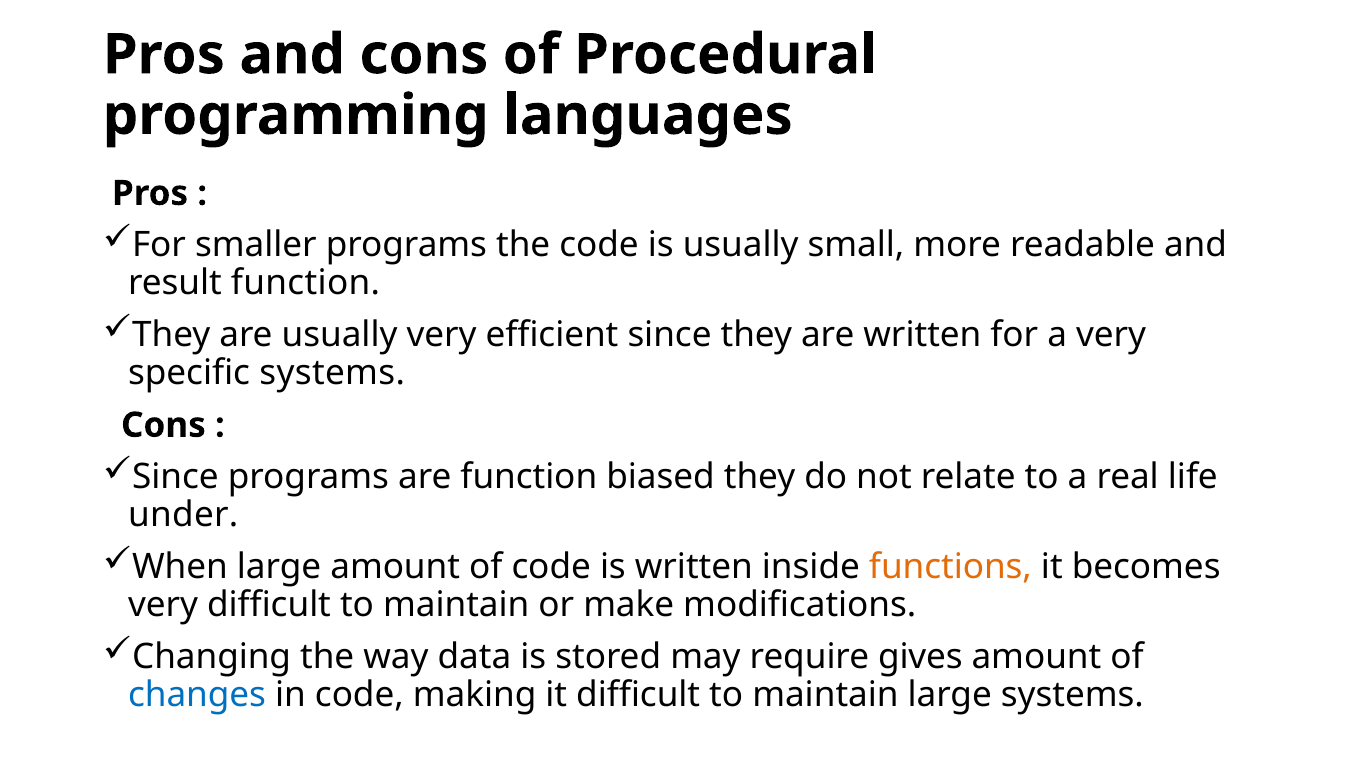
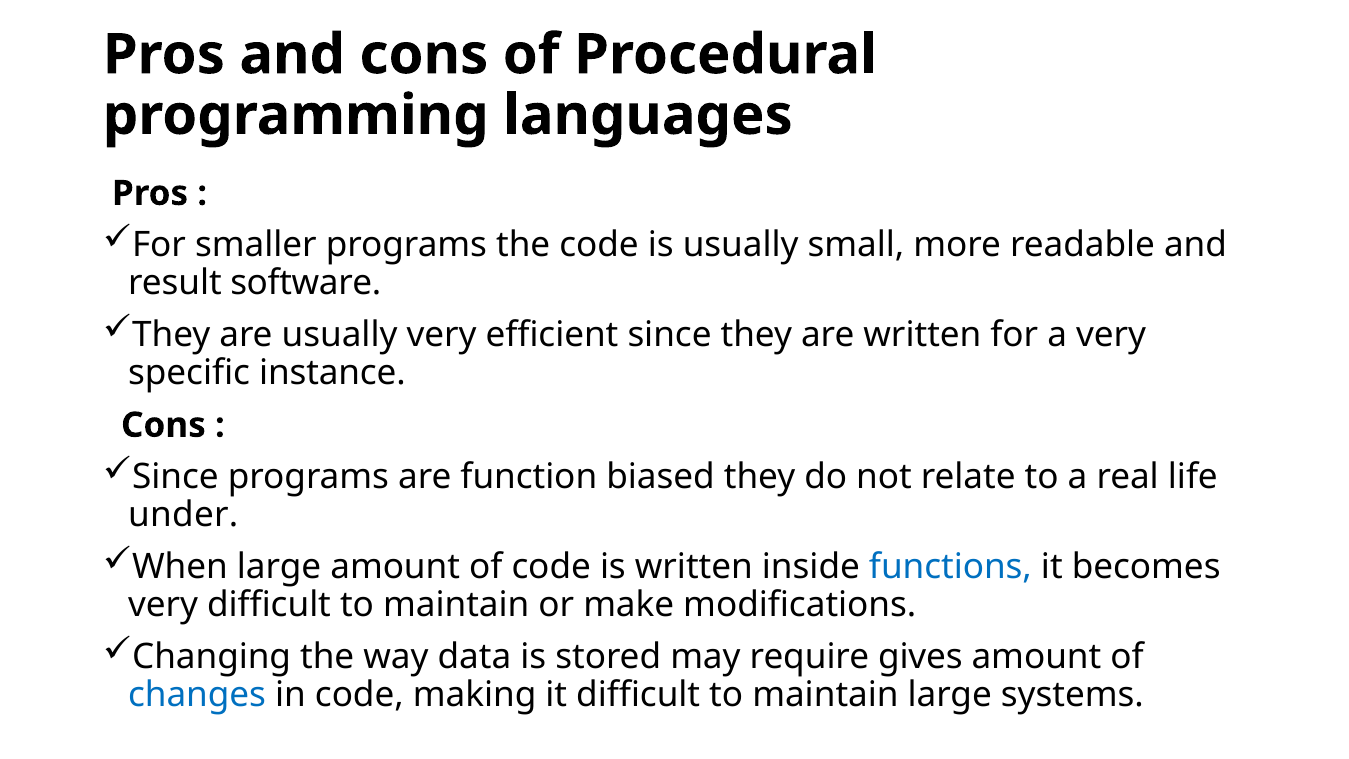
result function: function -> software (306, 283)
specific systems: systems -> instance (332, 373)
functions colour: orange -> blue (950, 567)
